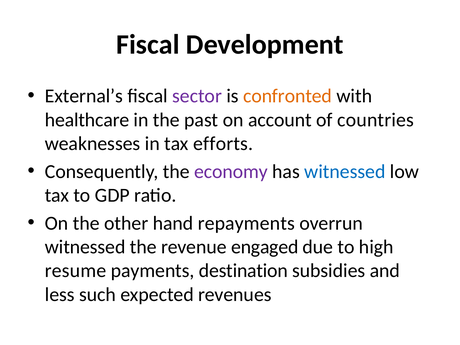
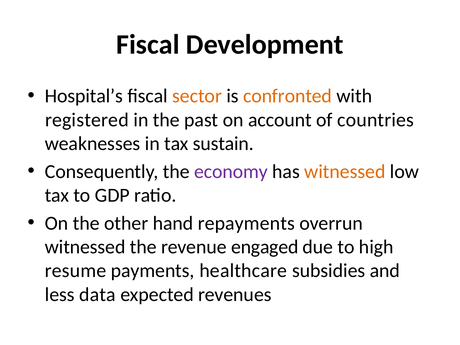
External’s: External’s -> Hospital’s (84, 96)
sector colour: purple -> orange (197, 96)
healthcare: healthcare -> registered (87, 120)
efforts: efforts -> sustain (223, 144)
witnessed colour: blue -> orange (345, 172)
destination: destination -> healthcare (243, 271)
such: such -> data (97, 294)
